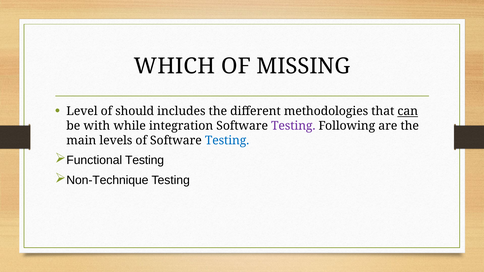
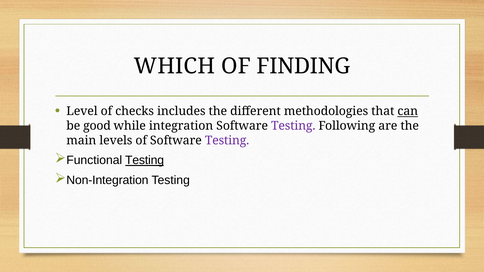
MISSING: MISSING -> FINDING (303, 66)
should: should -> checks (135, 111)
with: with -> good (97, 126)
Testing colour: blue -> purple (227, 140)
Testing underline: none -> present (145, 160)
Non-Technique: Non-Technique -> Non-Integration (107, 180)
